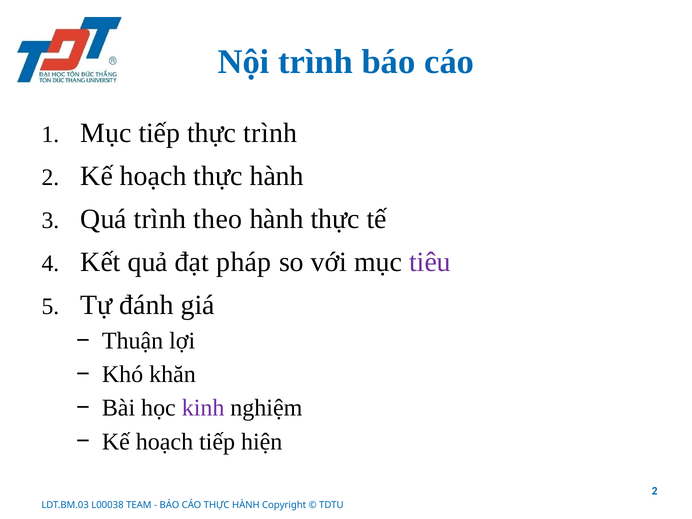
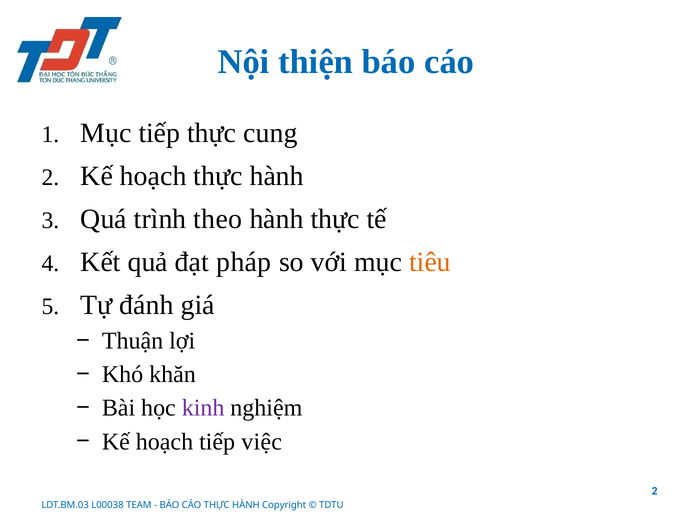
Nội trình: trình -> thiện (316, 62)
thực trình: trình -> cung (270, 133)
tiêu colour: purple -> orange (430, 262)
hiện: hiện -> việc (262, 442)
